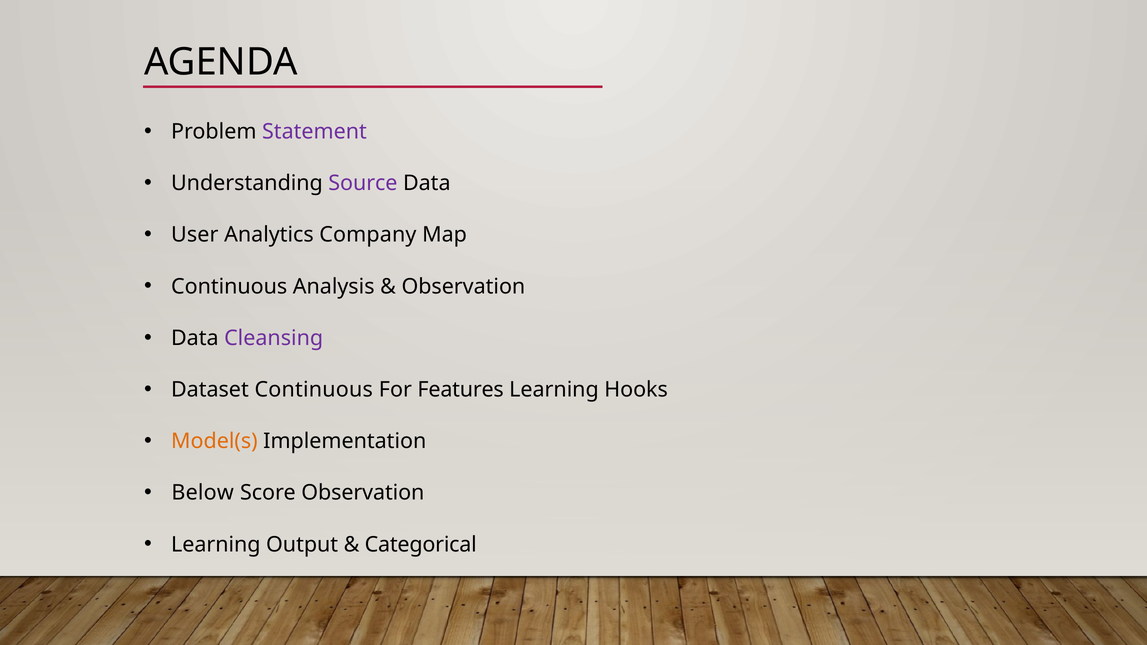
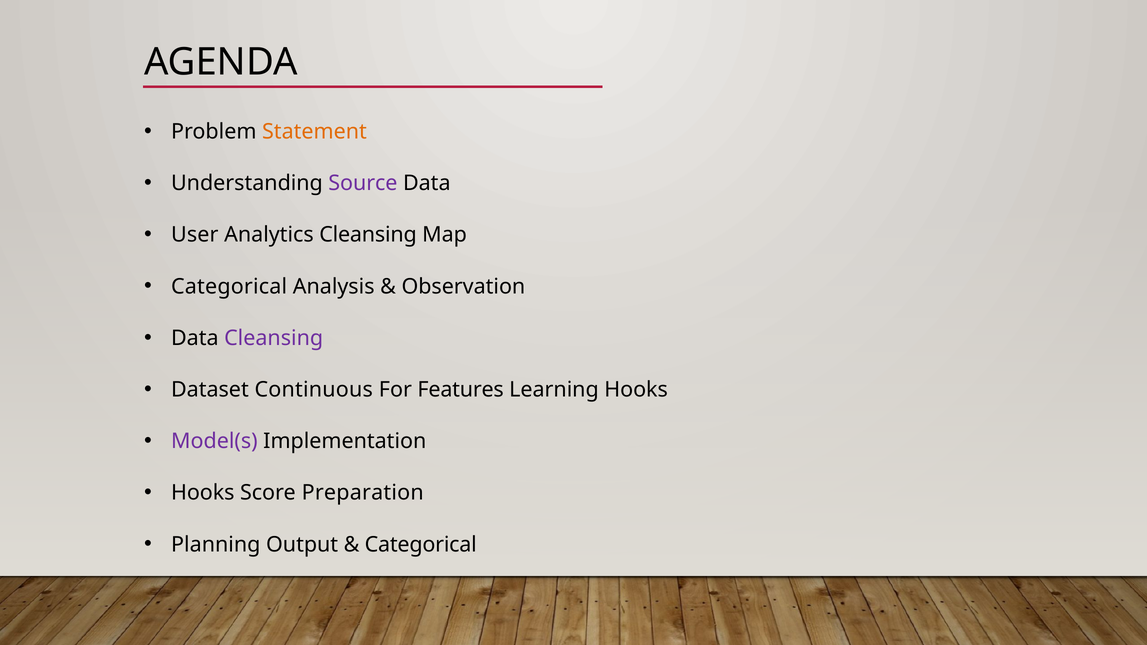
Statement colour: purple -> orange (314, 132)
Analytics Company: Company -> Cleansing (368, 235)
Continuous: Continuous -> Categorical (229, 287)
Model(s colour: orange -> purple (214, 441)
Below: Below -> Hooks (203, 493)
Score Observation: Observation -> Preparation (363, 493)
Learning: Learning -> Planning (216, 545)
